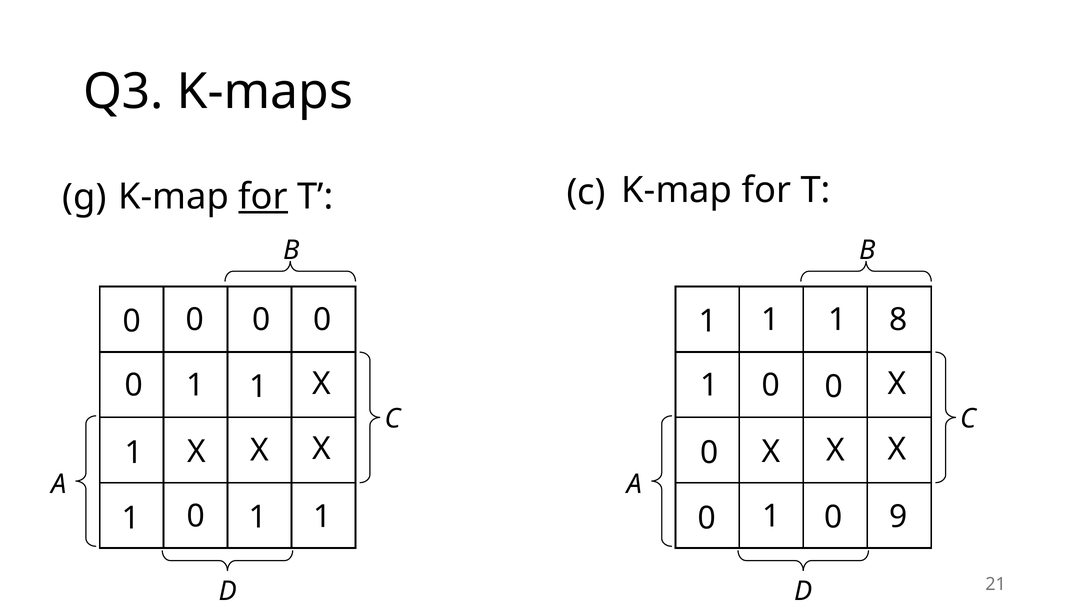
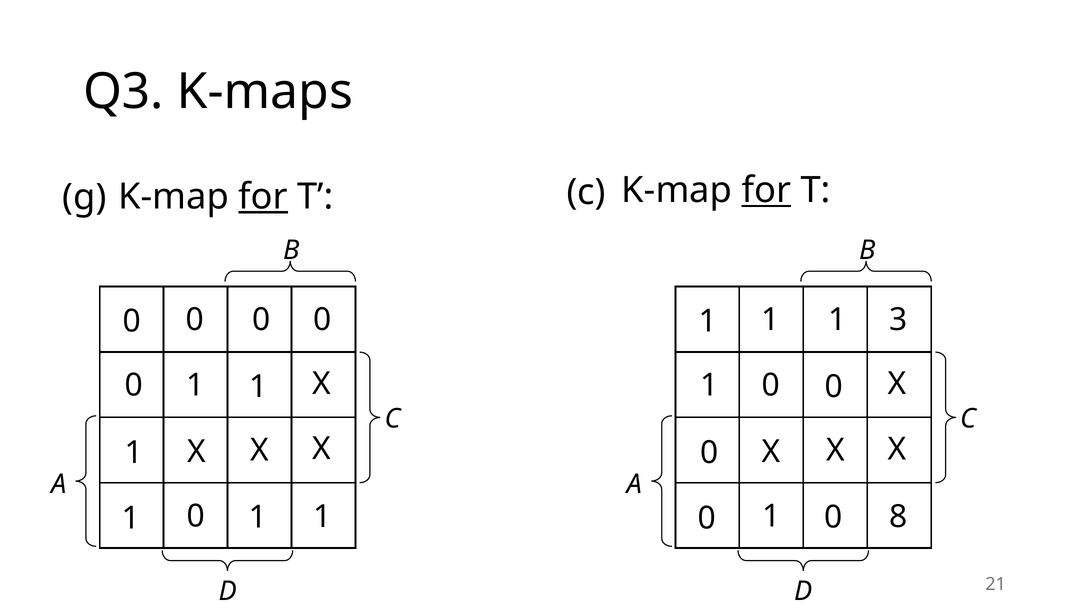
for underline: none -> present (766, 190)
8: 8 -> 3 (898, 320)
9: 9 -> 8 (898, 517)
